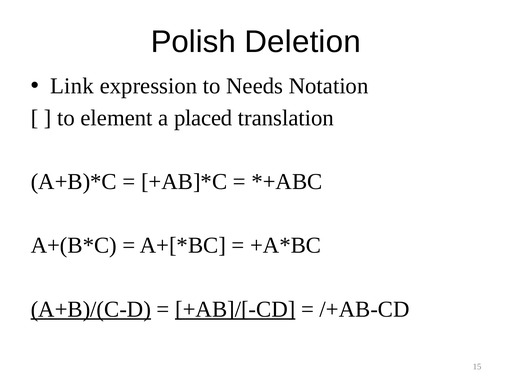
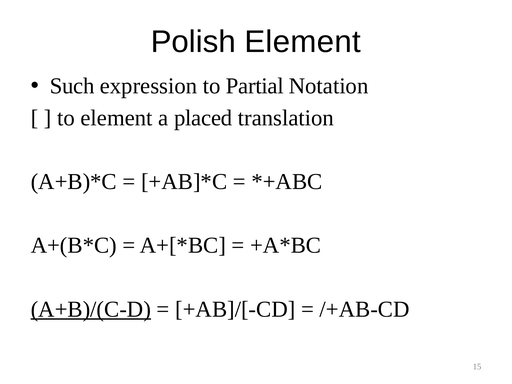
Polish Deletion: Deletion -> Element (303, 42)
Link: Link -> Such (72, 86)
Needs: Needs -> Partial (255, 86)
+AB]/[-CD underline: present -> none (235, 309)
